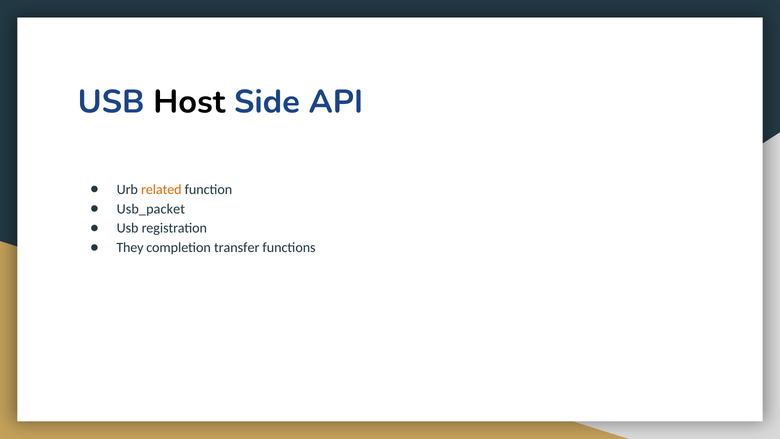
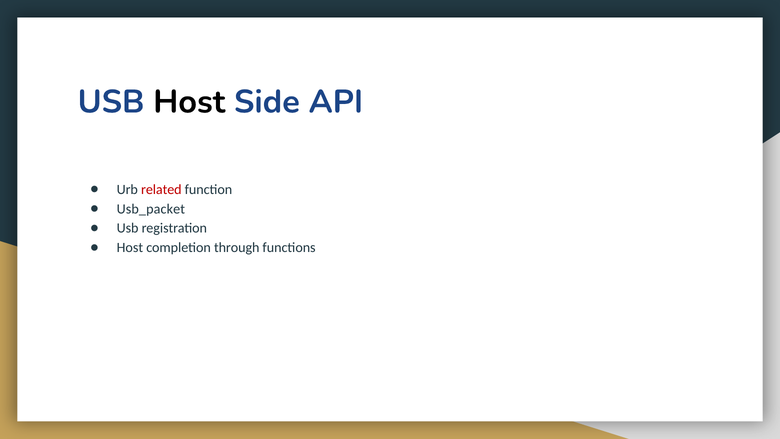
related colour: orange -> red (161, 190)
They: They -> Host (130, 248)
transfer: transfer -> through (237, 248)
